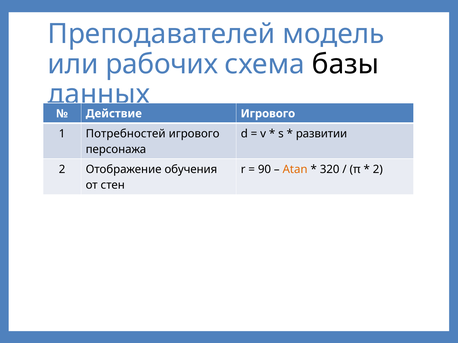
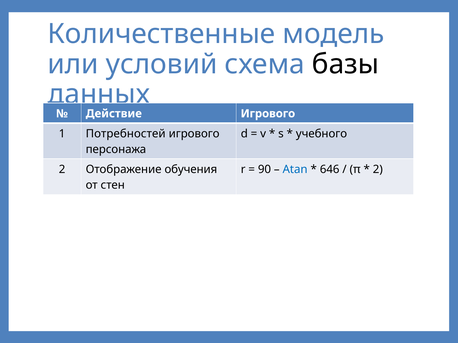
Преподавателей: Преподавателей -> Количественные (161, 34)
рабочих: рабочих -> условий (162, 64)
развитии: развитии -> учебного (321, 134)
Atan colour: orange -> blue (295, 170)
320: 320 -> 646 (330, 170)
